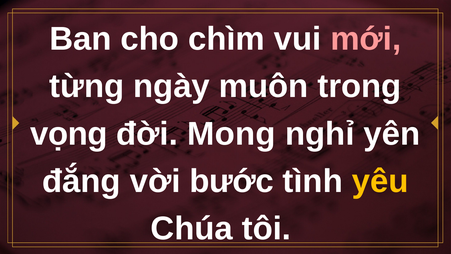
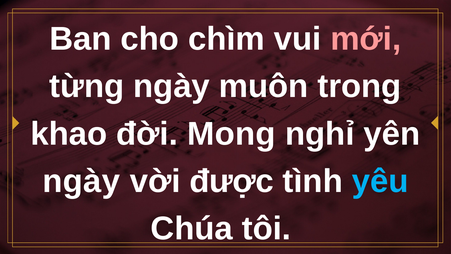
vọng: vọng -> khao (69, 134)
đắng: đắng -> ngày (81, 181)
bước: bước -> được (232, 181)
yêu colour: yellow -> light blue (380, 181)
